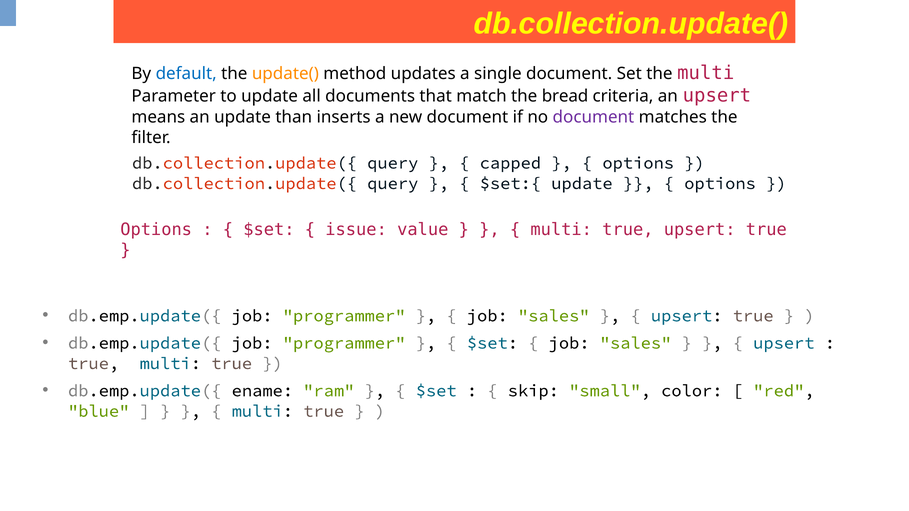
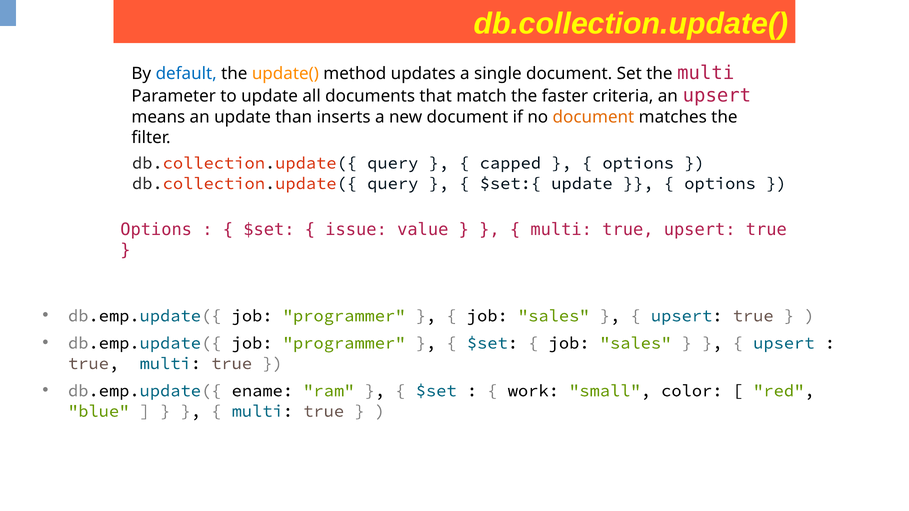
bread: bread -> faster (565, 96)
document colour: purple -> orange (593, 117)
skip: skip -> work (533, 391)
